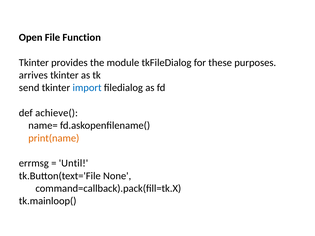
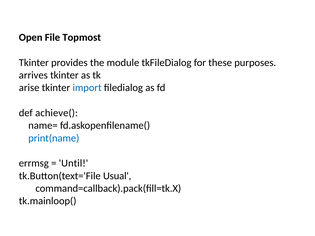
Function: Function -> Topmost (82, 37)
send: send -> arise (29, 88)
print(name colour: orange -> blue (54, 138)
None: None -> Usual (117, 176)
